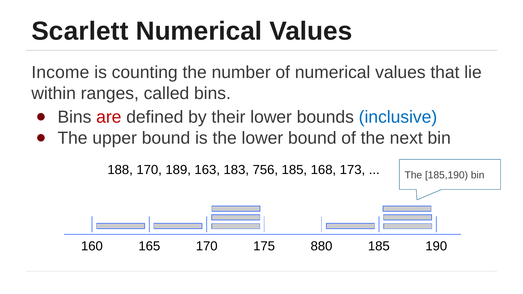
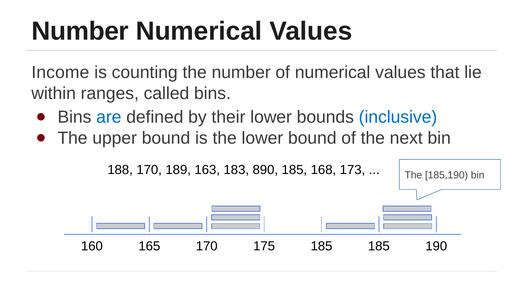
Scarlett: Scarlett -> Number (80, 31)
are colour: red -> blue (109, 117)
756: 756 -> 890 (265, 170)
175 880: 880 -> 185 (321, 246)
